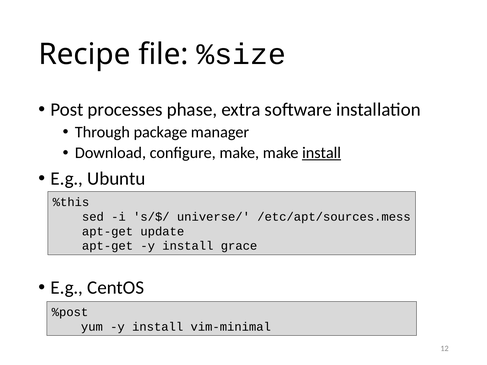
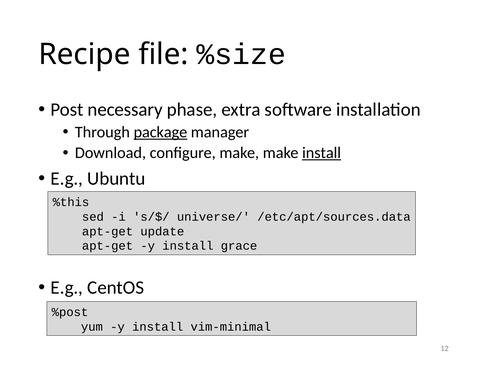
processes: processes -> necessary (125, 110)
package underline: none -> present (160, 132)
/etc/apt/sources.mess: /etc/apt/sources.mess -> /etc/apt/sources.data (334, 217)
